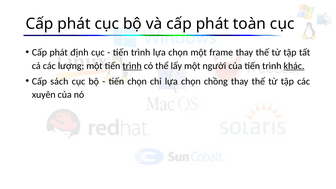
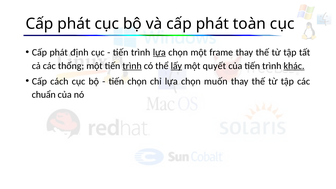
lựa underline: none -> present (159, 52)
lượng: lượng -> thống (71, 66)
lấy underline: none -> present (176, 66)
người: người -> quyết (214, 66)
sách: sách -> cách (59, 81)
chồng: chồng -> muốn (216, 81)
xuyên: xuyên -> chuẩn (44, 95)
